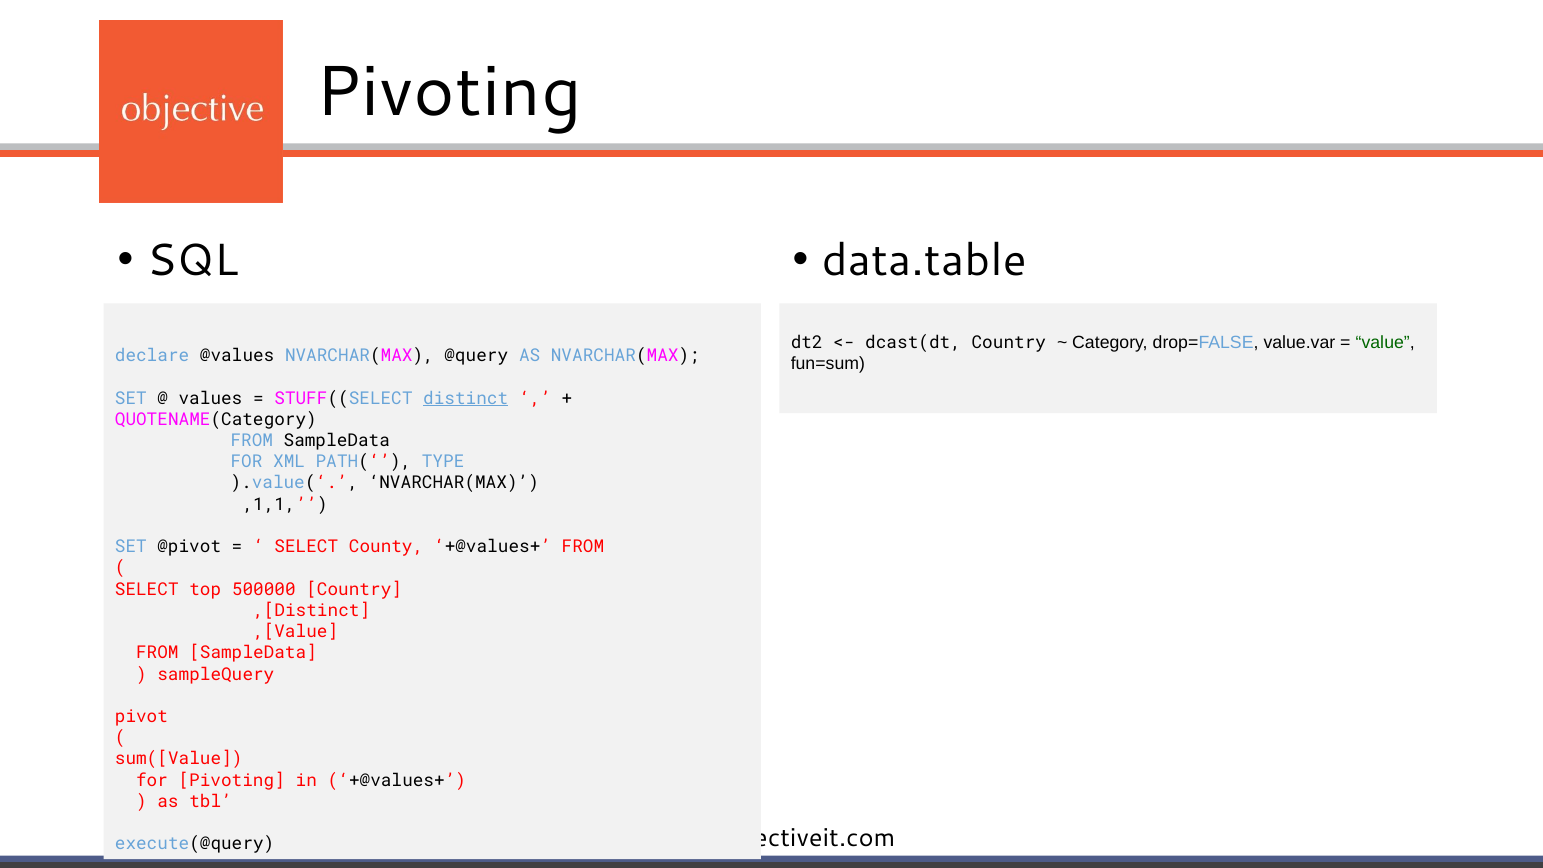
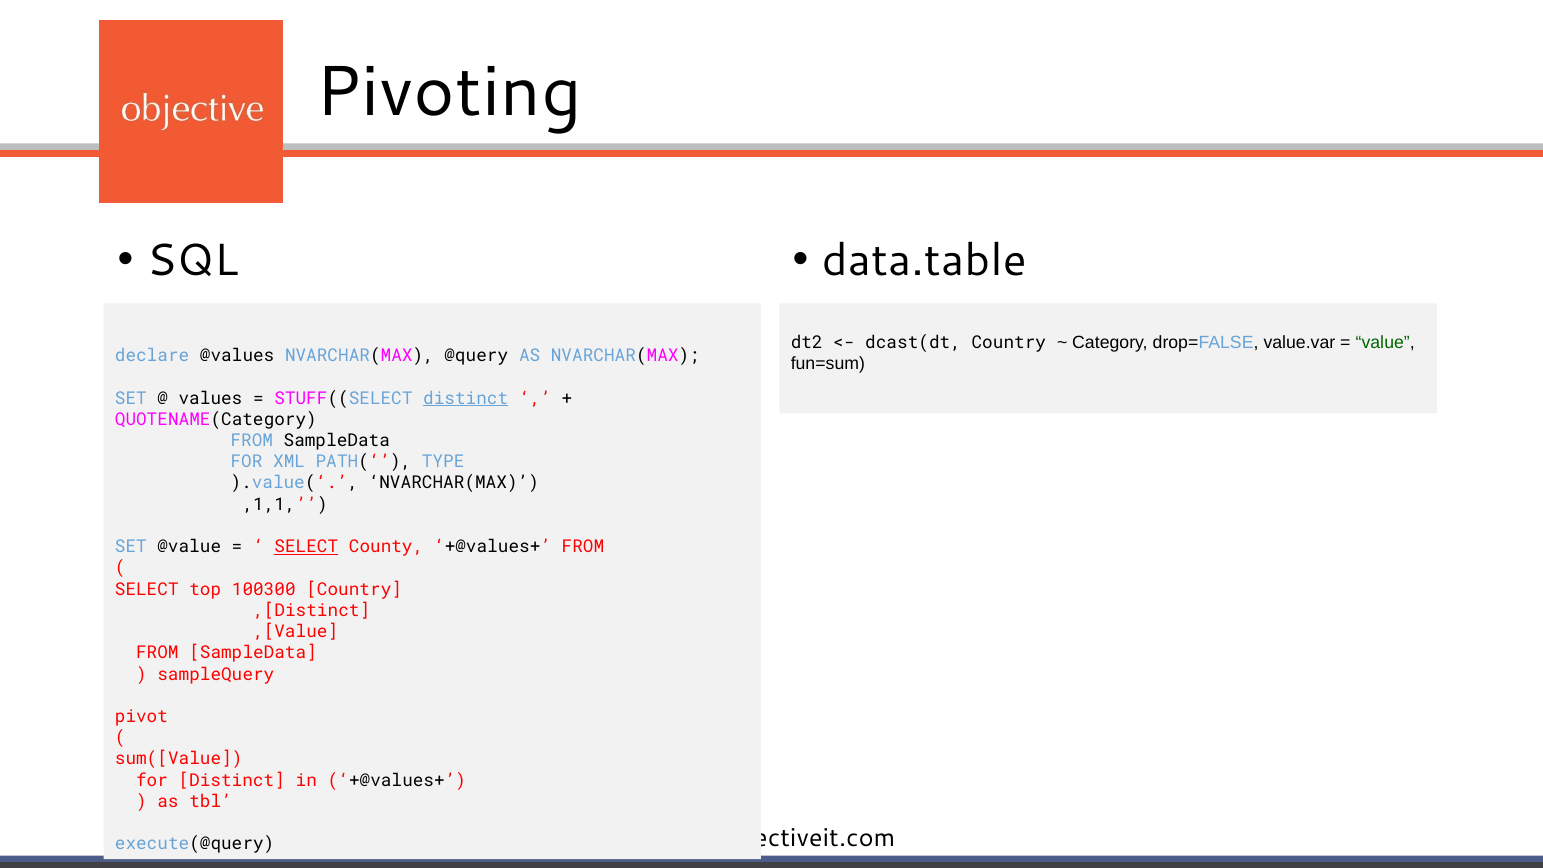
@pivot: @pivot -> @value (189, 547)
SELECT underline: none -> present (306, 547)
500000: 500000 -> 100300 (264, 589)
for Pivoting: Pivoting -> Distinct (232, 780)
